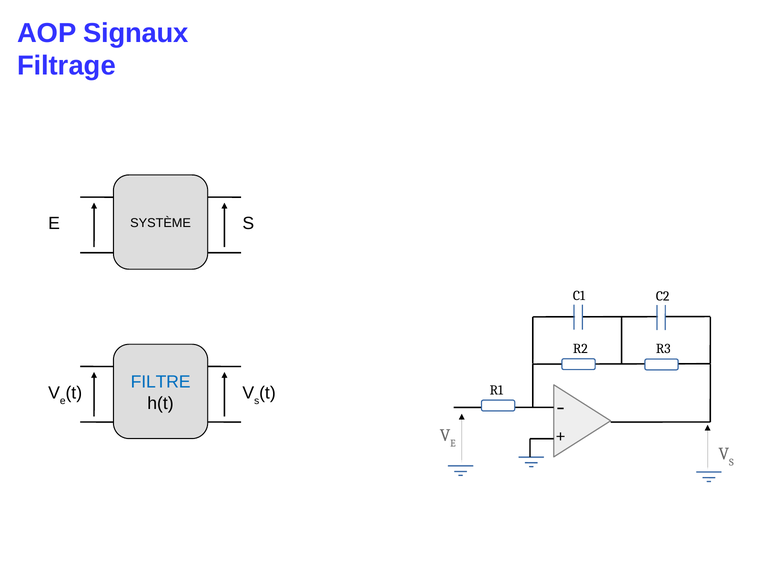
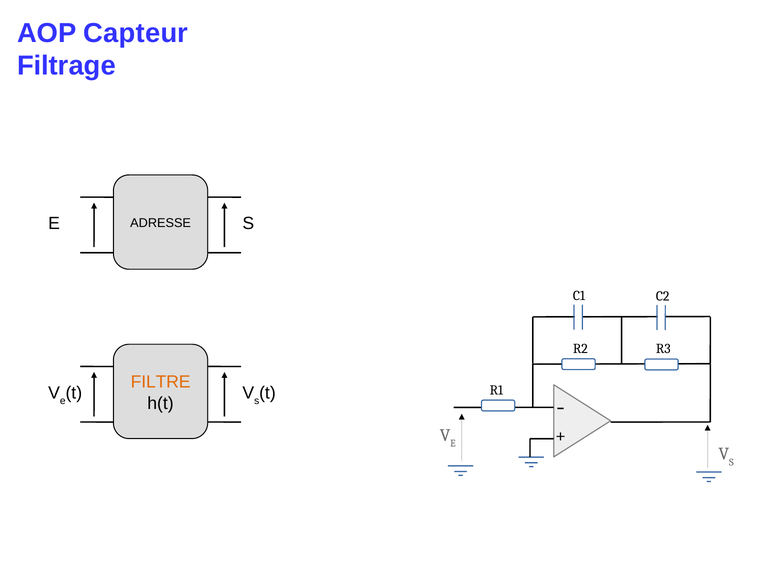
Signaux: Signaux -> Capteur (136, 33)
SYSTÈME: SYSTÈME -> ADRESSE (161, 223)
FILTRE colour: blue -> orange (161, 382)
